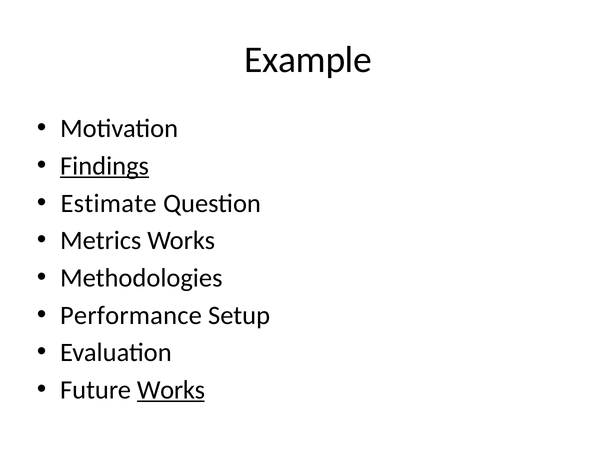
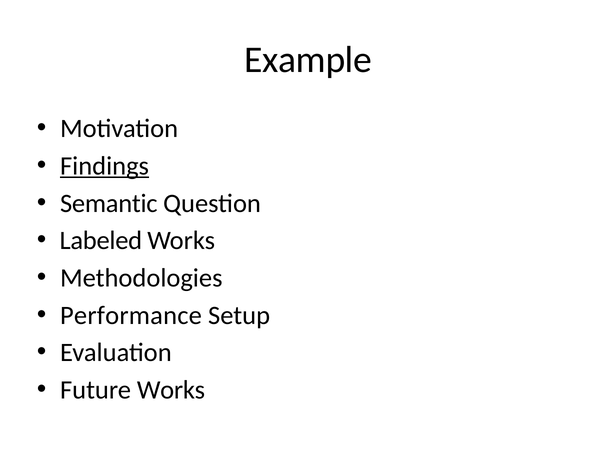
Estimate: Estimate -> Semantic (109, 203)
Metrics: Metrics -> Labeled (101, 241)
Works underline: present -> none (171, 390)
